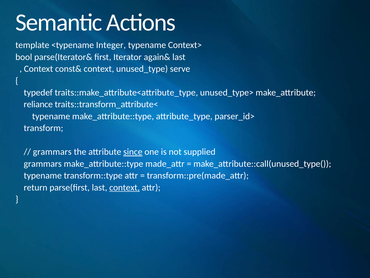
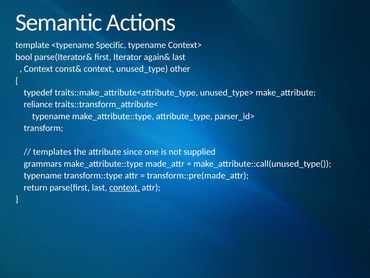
Integer: Integer -> Specific (111, 45)
serve: serve -> other (180, 69)
grammars: grammars -> templates (52, 152)
since underline: present -> none (133, 152)
